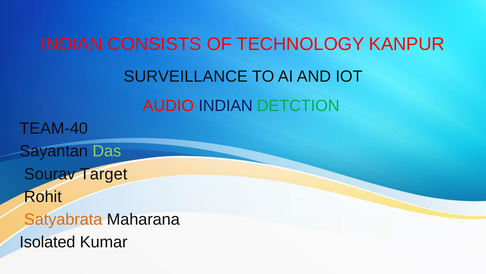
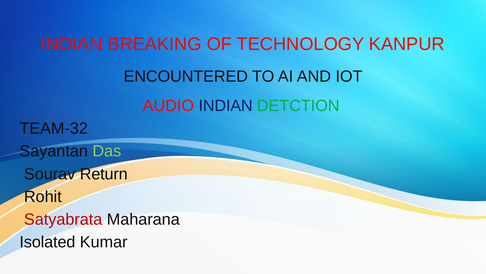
CONSISTS: CONSISTS -> BREAKING (155, 44)
SURVEILLANCE: SURVEILLANCE -> ENCOUNTERED (186, 76)
TEAM-40: TEAM-40 -> TEAM-32 (54, 128)
Target: Target -> Return (104, 174)
Satyabrata colour: orange -> red (63, 219)
